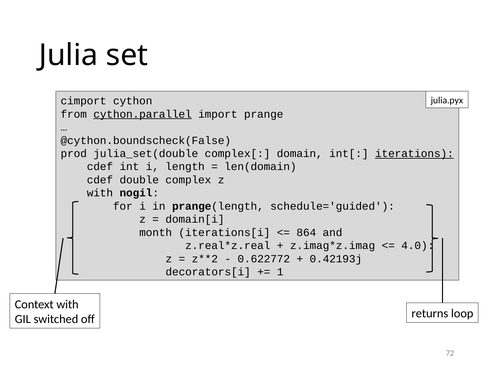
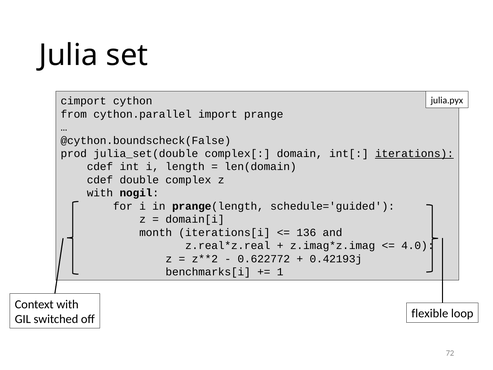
cython.parallel underline: present -> none (143, 114)
864: 864 -> 136 (306, 232)
decorators[i: decorators[i -> benchmarks[i (208, 272)
returns: returns -> flexible (430, 313)
